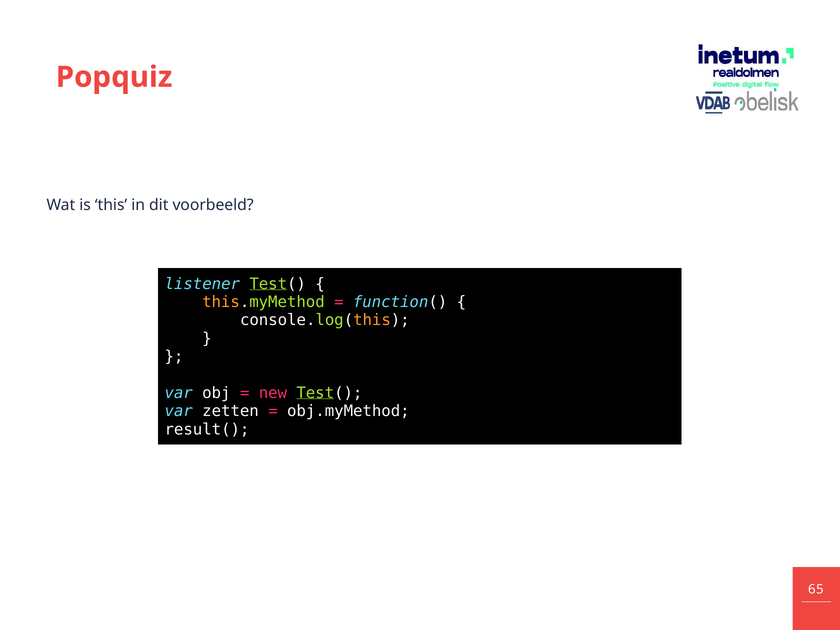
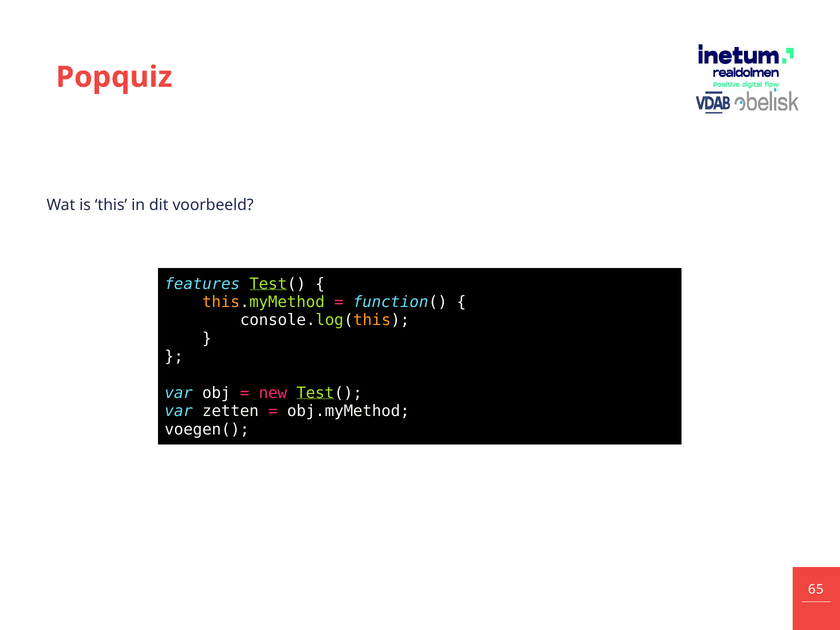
listener: listener -> features (202, 284)
result(: result( -> voegen( (207, 429)
